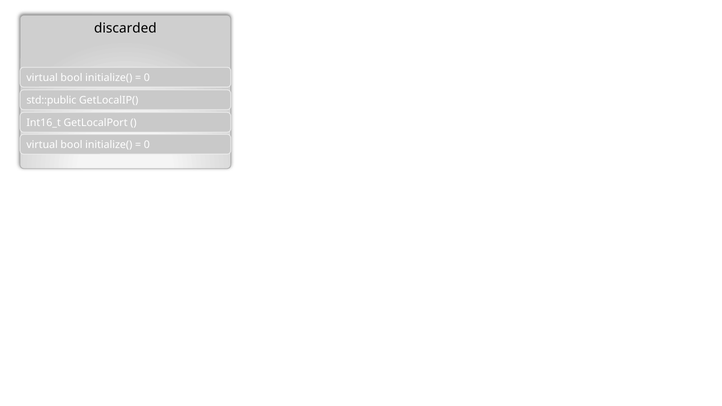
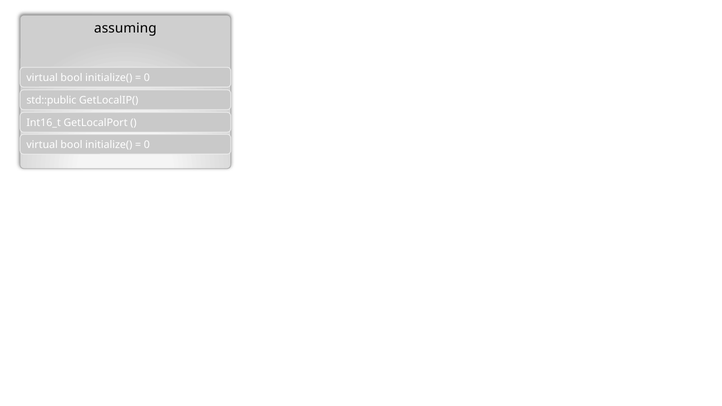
discarded: discarded -> assuming (125, 28)
